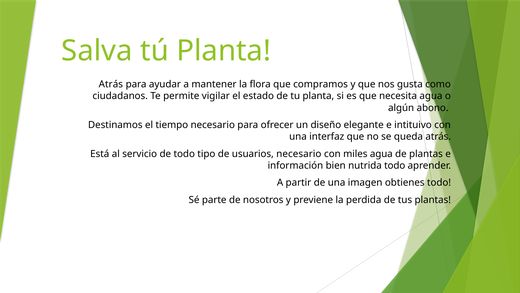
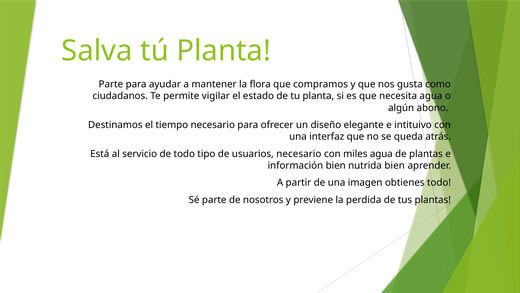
Atrás: Atrás -> Parte (111, 84)
nutrida todo: todo -> bien (395, 165)
